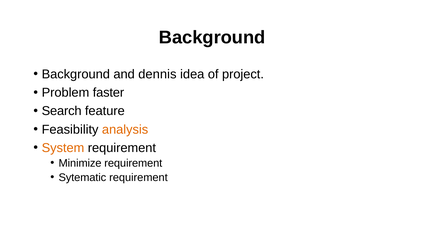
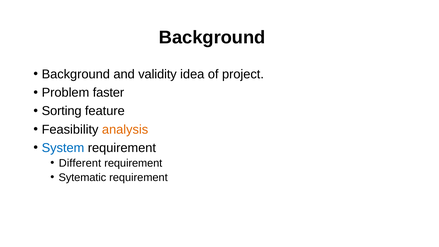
dennis: dennis -> validity (157, 74)
Search: Search -> Sorting (62, 111)
System colour: orange -> blue (63, 148)
Minimize: Minimize -> Different (80, 163)
